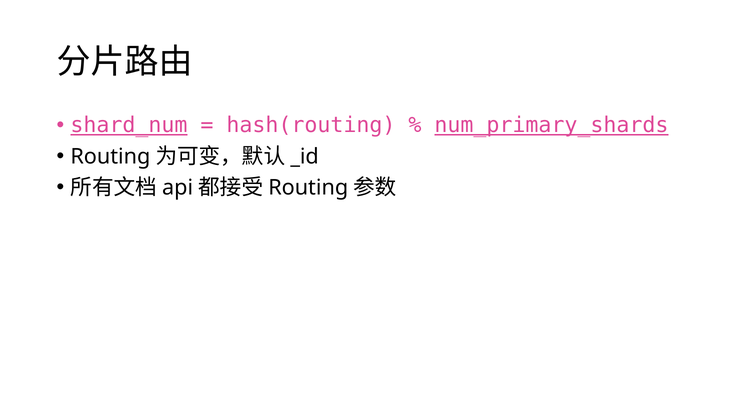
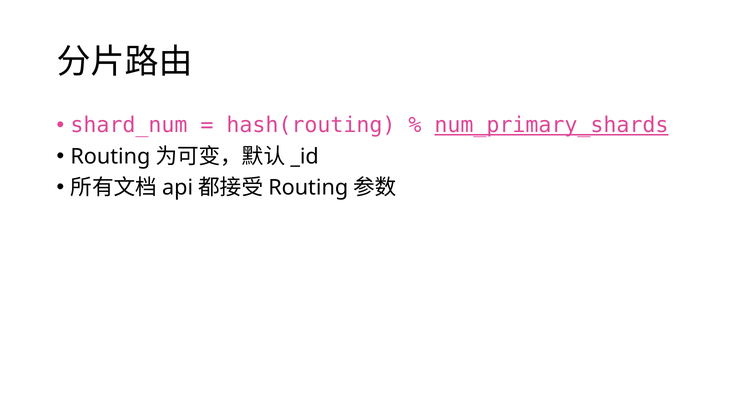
shard_num underline: present -> none (129, 125)
